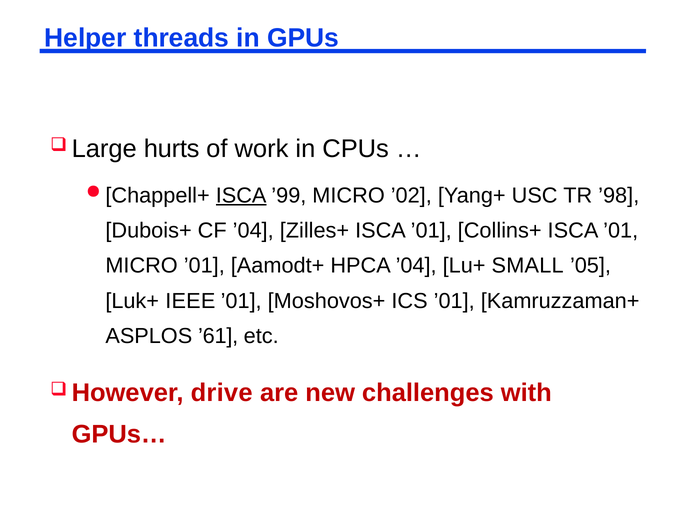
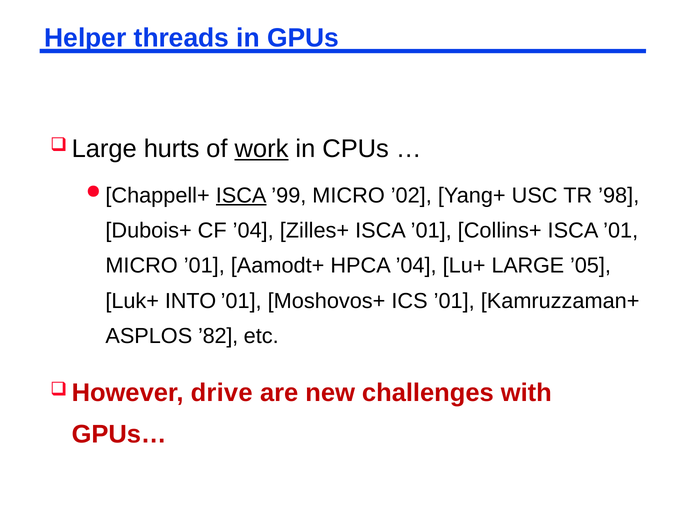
work underline: none -> present (261, 149)
SMALL: SMALL -> LARGE (528, 266)
IEEE: IEEE -> INTO (191, 301)
’61: ’61 -> ’82 (218, 336)
